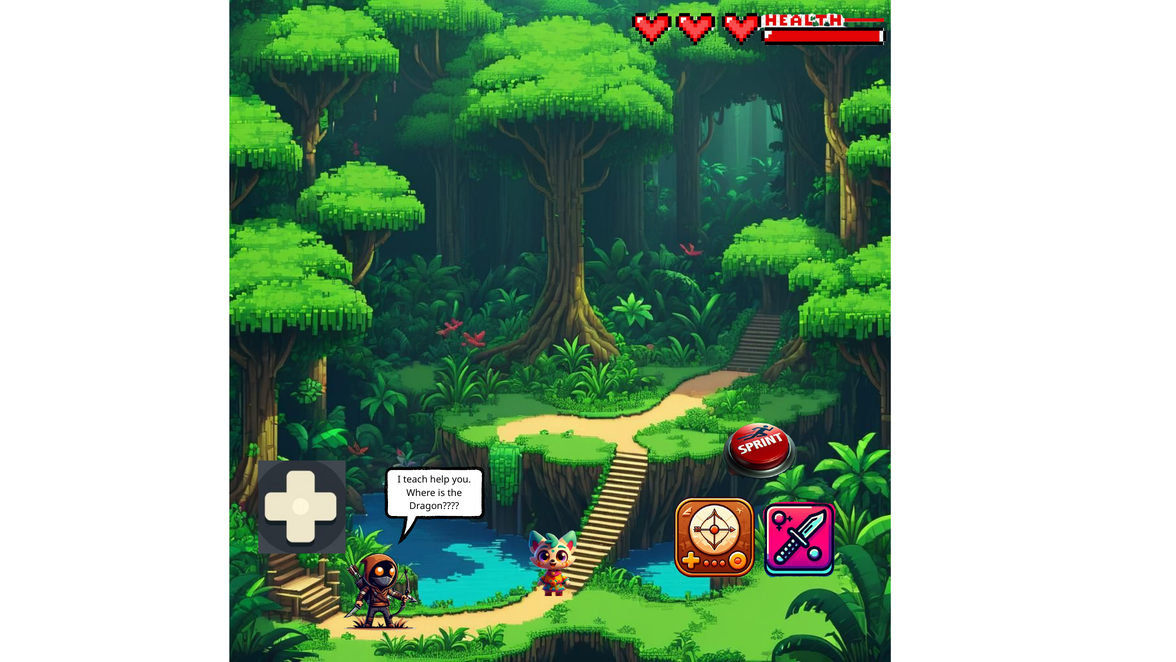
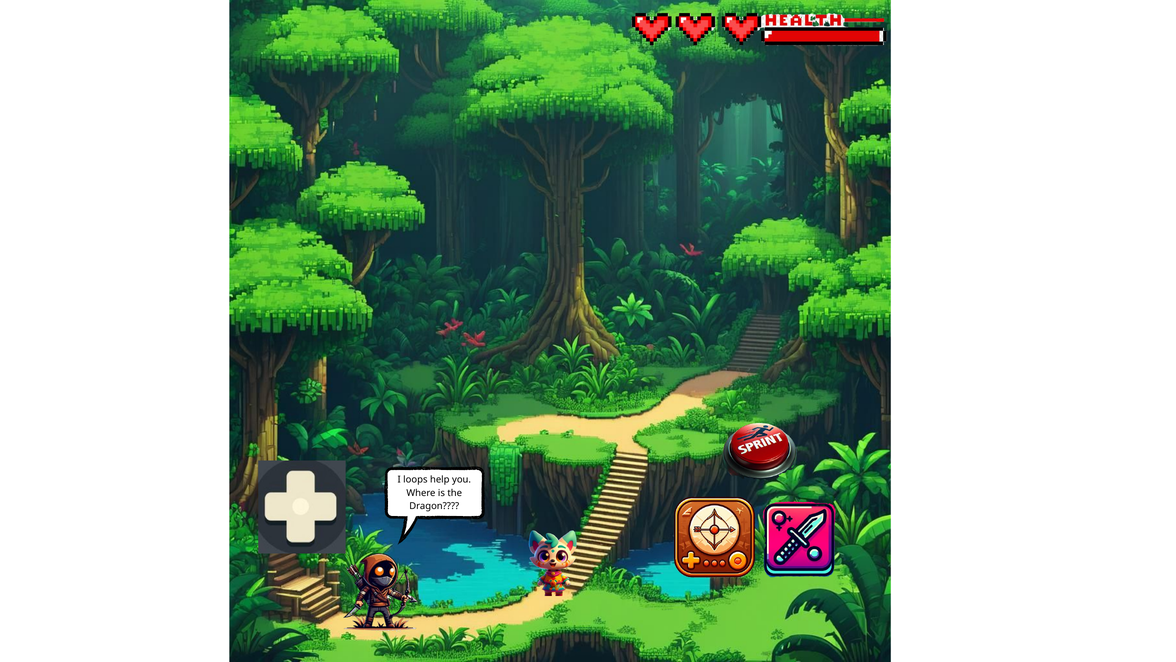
teach: teach -> loops (415, 479)
